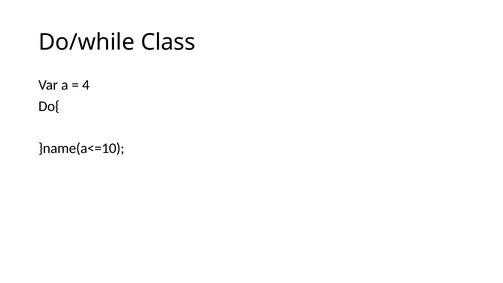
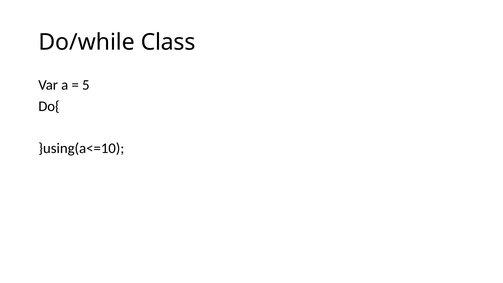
4: 4 -> 5 (86, 85)
}name(a<=10: }name(a<=10 -> }using(a<=10 (81, 148)
